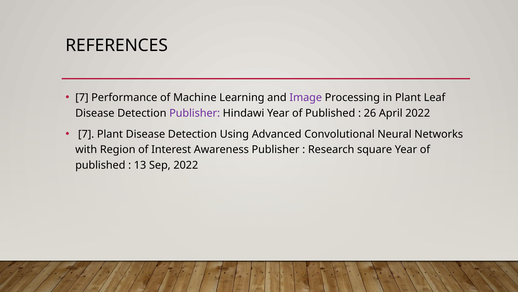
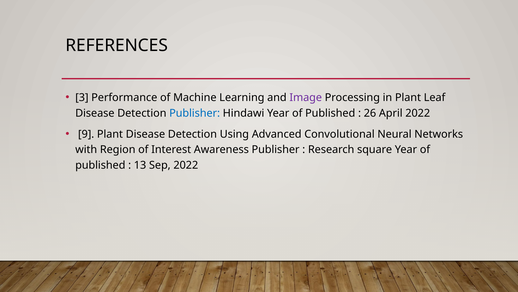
7: 7 -> 3 (82, 97)
Publisher colour: purple -> blue (195, 113)
7: 7 -> 9 (86, 134)
